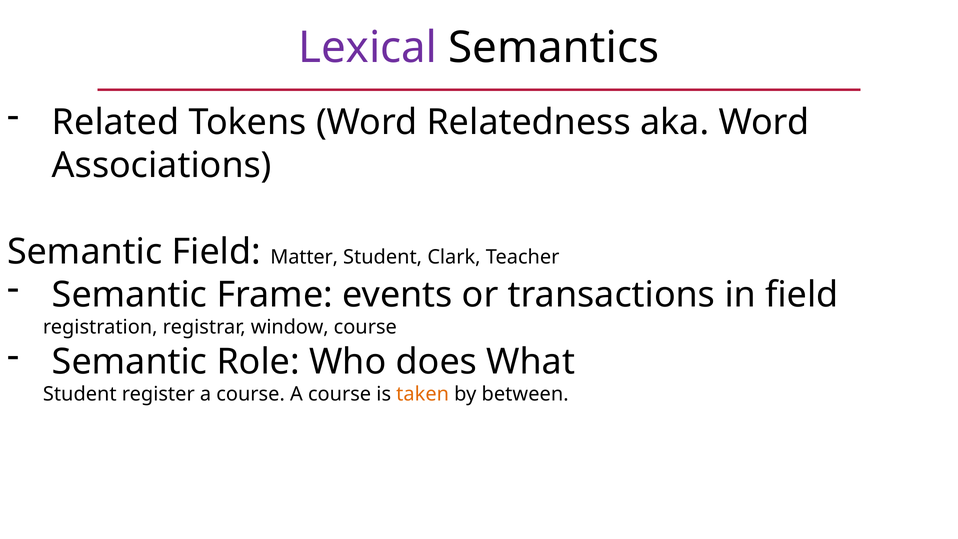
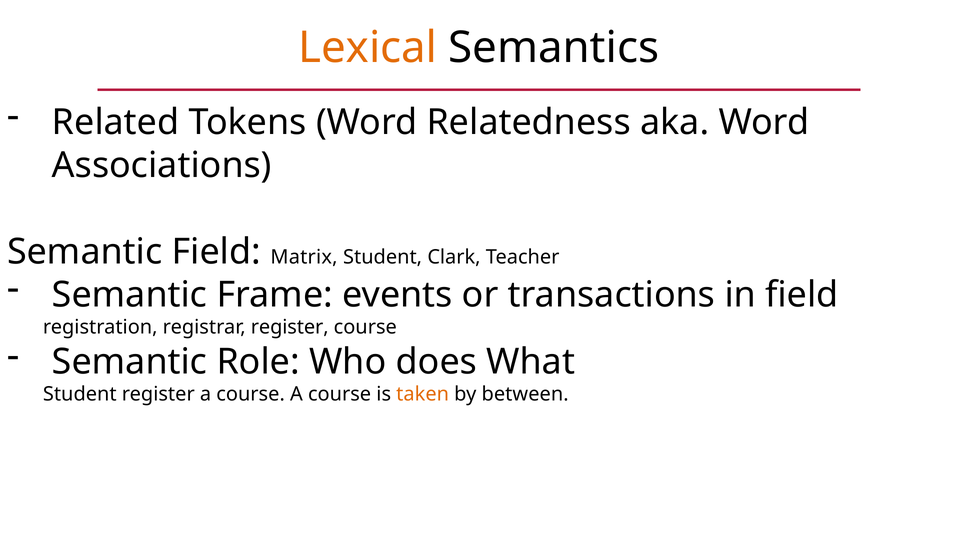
Lexical colour: purple -> orange (368, 48)
Matter: Matter -> Matrix (304, 257)
registrar window: window -> register (290, 327)
